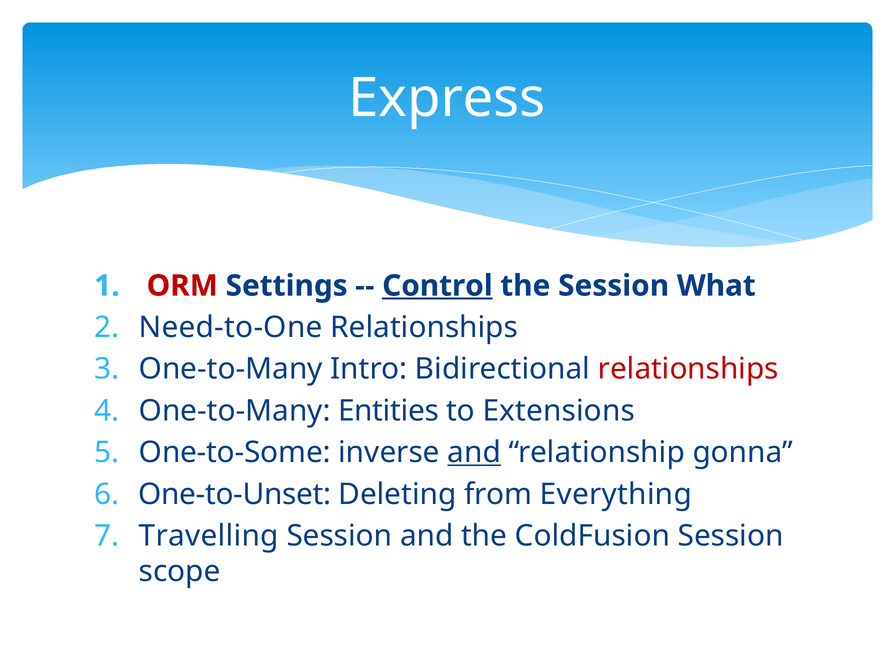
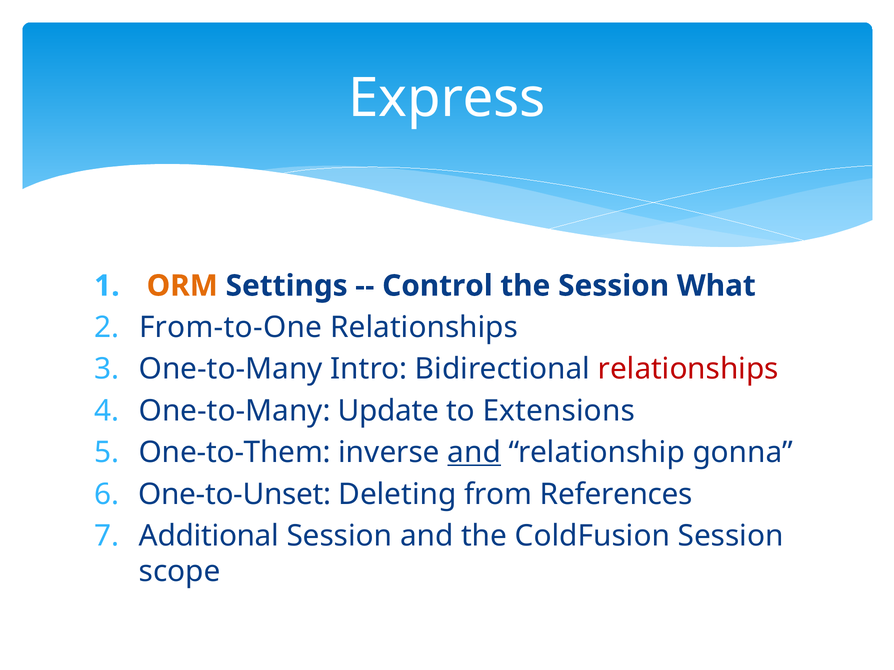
ORM colour: red -> orange (182, 286)
Control underline: present -> none (437, 286)
Need-to-One: Need-to-One -> From-to-One (231, 328)
Entities: Entities -> Update (388, 411)
One-to-Some: One-to-Some -> One-to-Them (235, 453)
Everything: Everything -> References (616, 495)
Travelling: Travelling -> Additional (209, 536)
